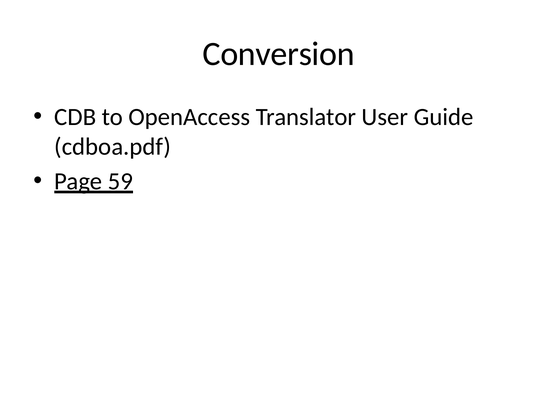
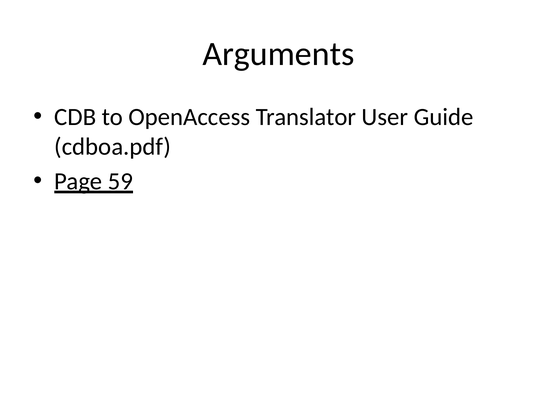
Conversion: Conversion -> Arguments (278, 54)
